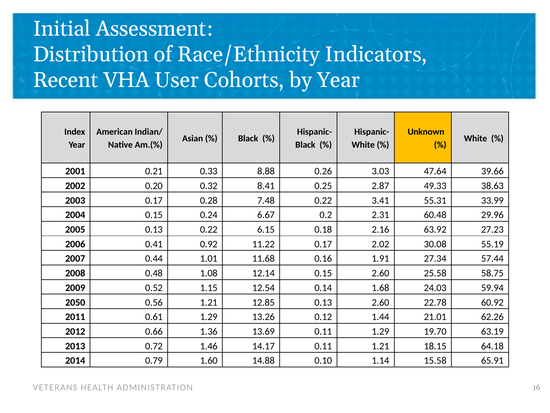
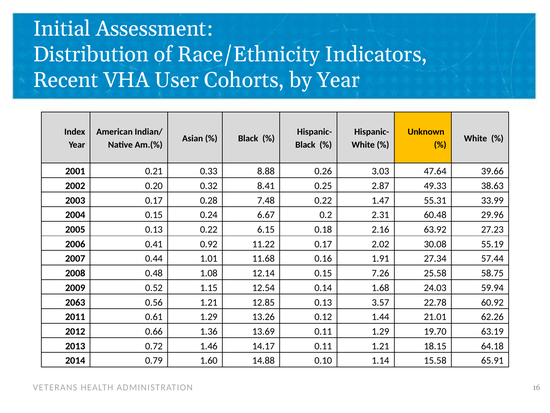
3.41: 3.41 -> 1.47 (380, 200)
0.15 2.60: 2.60 -> 7.26 (380, 273)
2050: 2050 -> 2063 (75, 302)
0.13 2.60: 2.60 -> 3.57 (380, 302)
